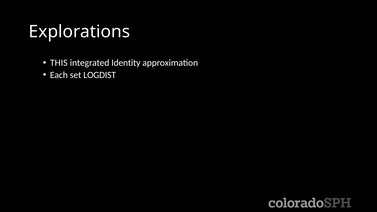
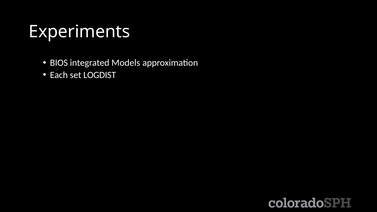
Explorations: Explorations -> Experiments (79, 32)
THIS: THIS -> BIOS (59, 63)
Identity: Identity -> Models (126, 63)
